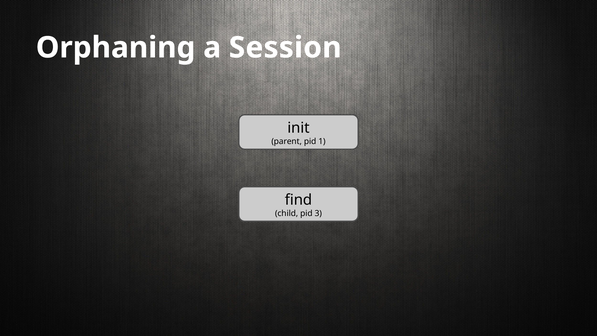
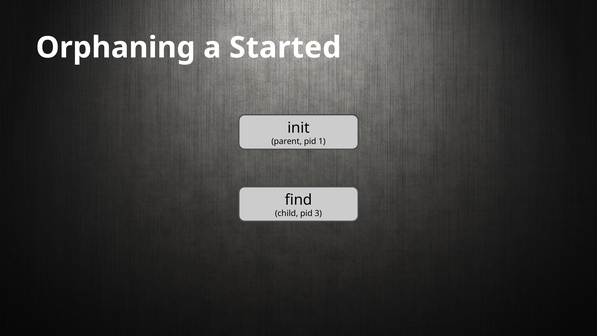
Session: Session -> Started (285, 48)
